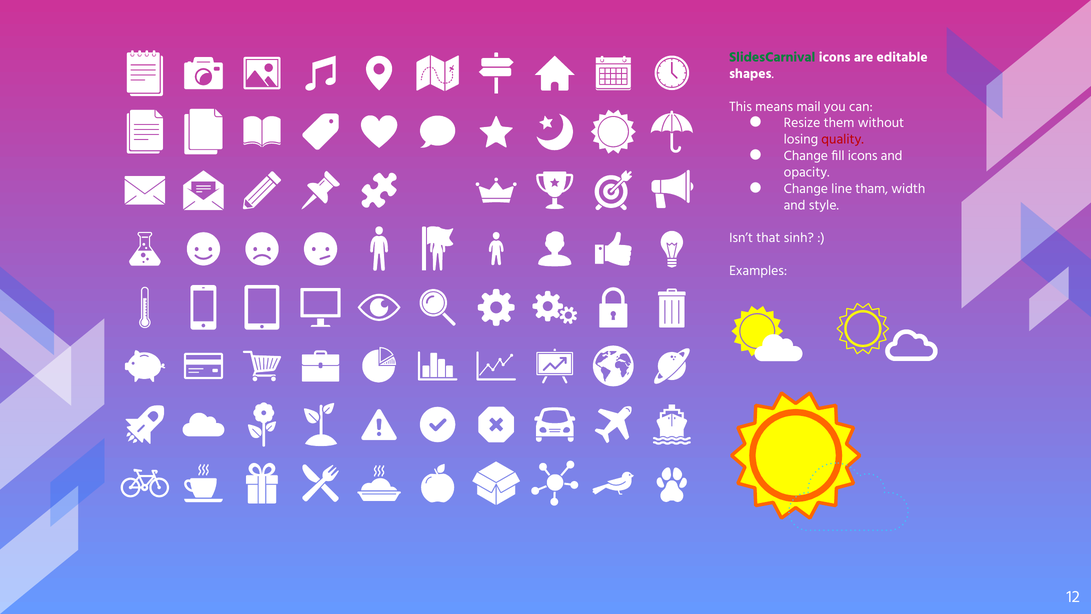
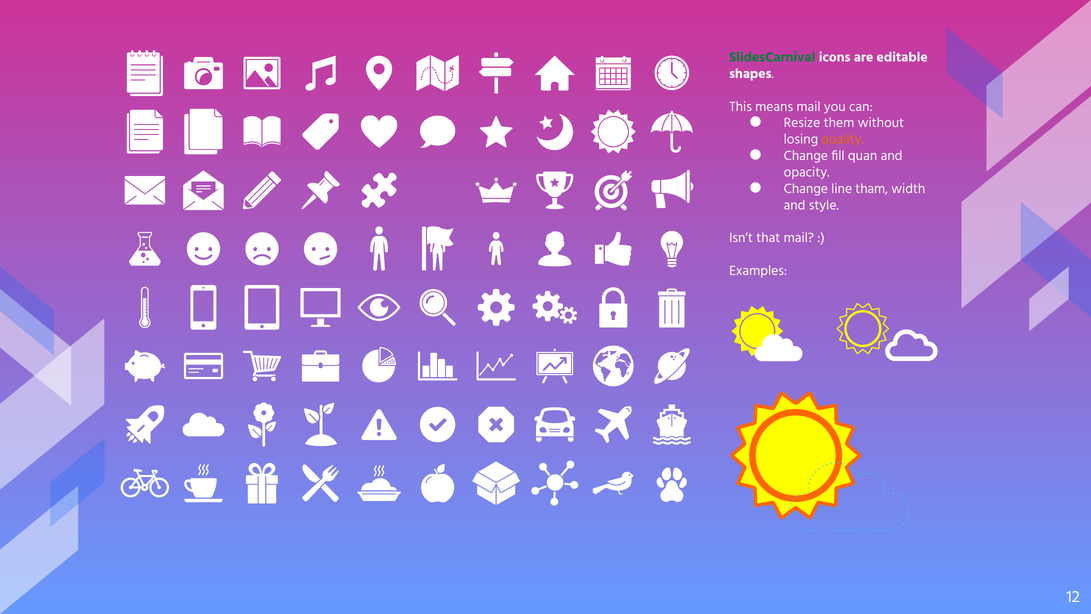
quality colour: red -> orange (843, 139)
fill icons: icons -> quan (863, 156)
that sinh: sinh -> mail (799, 238)
